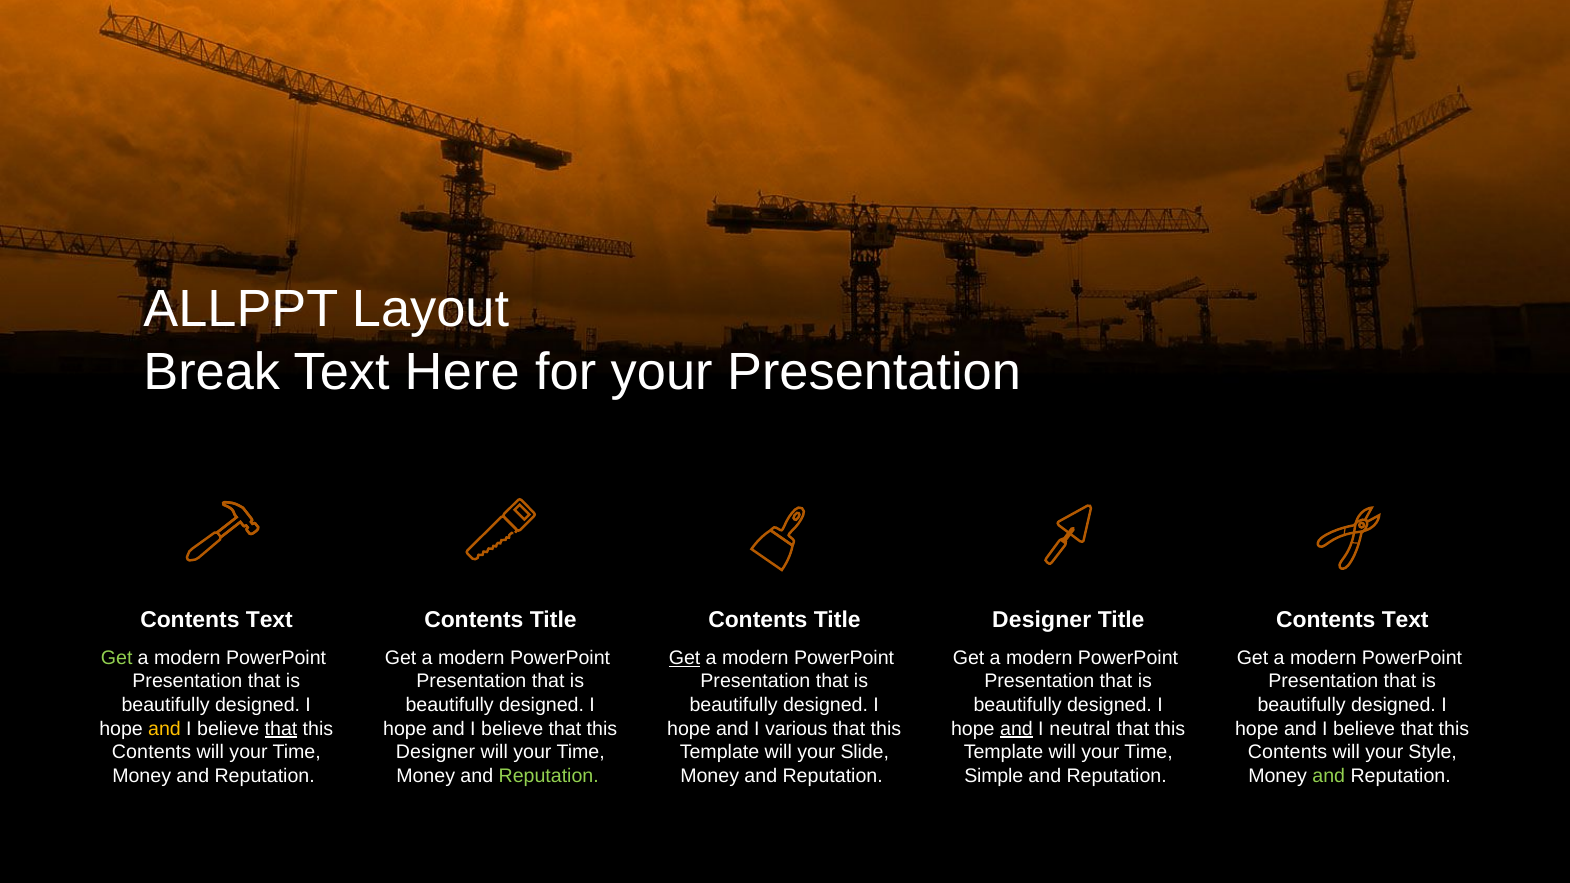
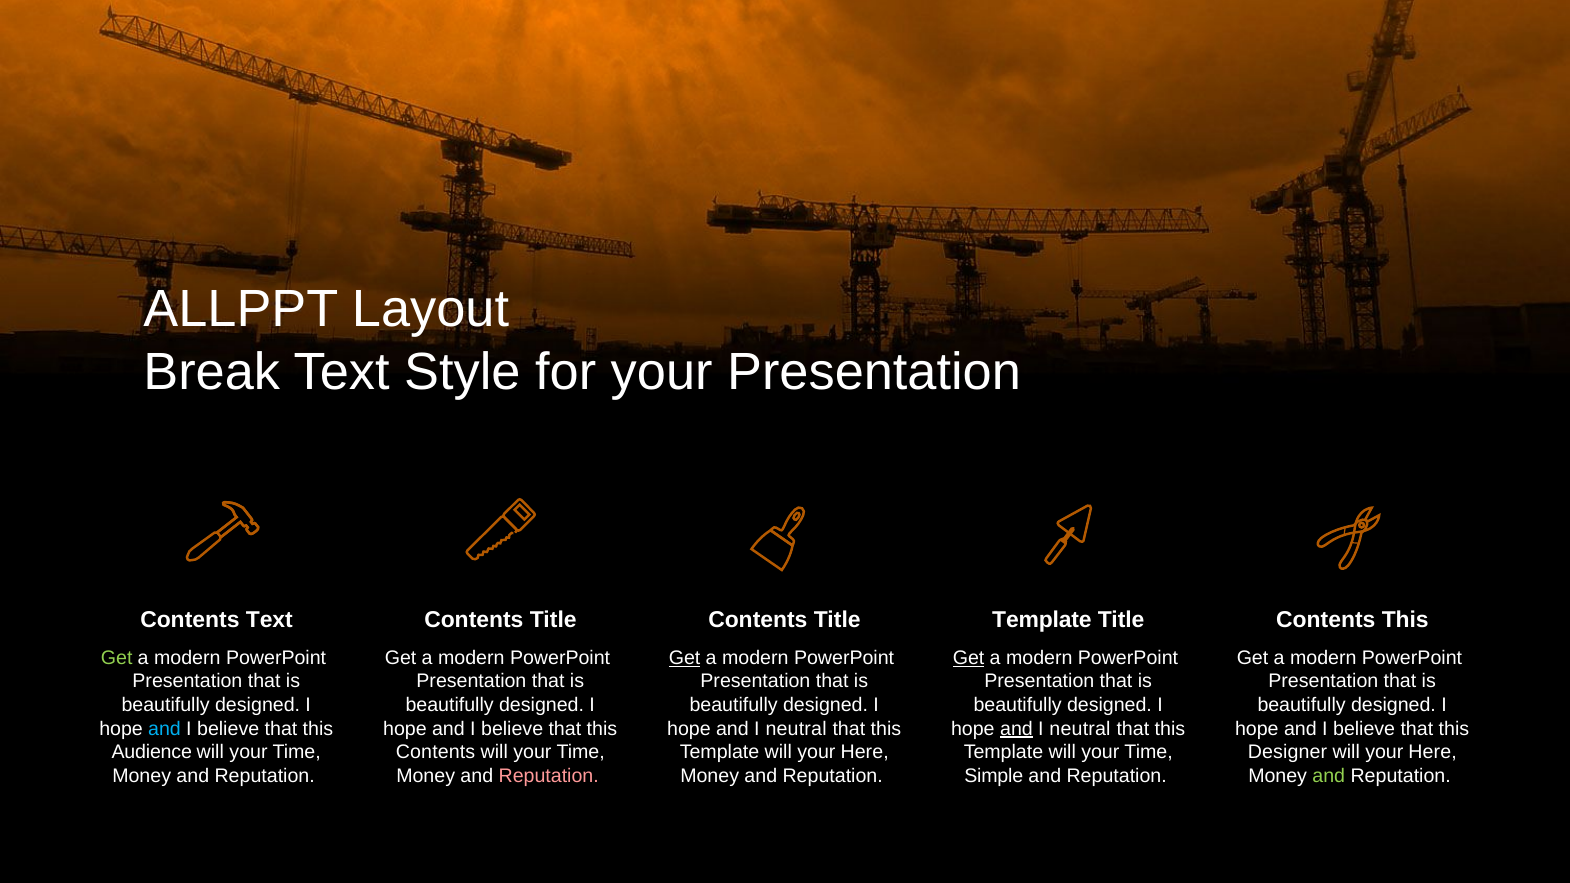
Here: Here -> Style (462, 372)
Designer: Designer -> Template (1042, 620)
Text: Text -> This (1405, 620)
Get underline: none -> present (969, 658)
and colour: yellow -> light blue (165, 729)
that underline: present -> none (281, 729)
various: various -> neutral (796, 729)
Contents: Contents -> Audience (152, 752)
Designer: Designer -> Contents (436, 752)
Template will your Slide: Slide -> Here (865, 752)
Contents: Contents -> Designer (1287, 752)
Style: Style -> Here (1433, 752)
Reputation colour: light green -> pink (549, 776)
